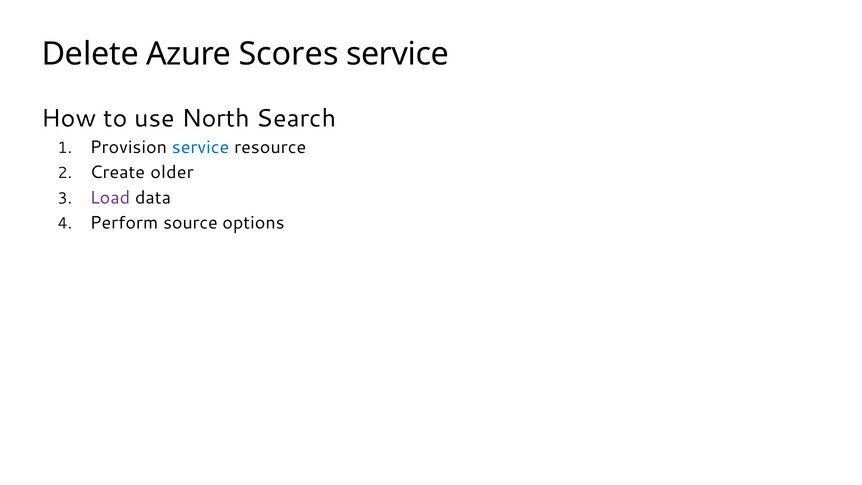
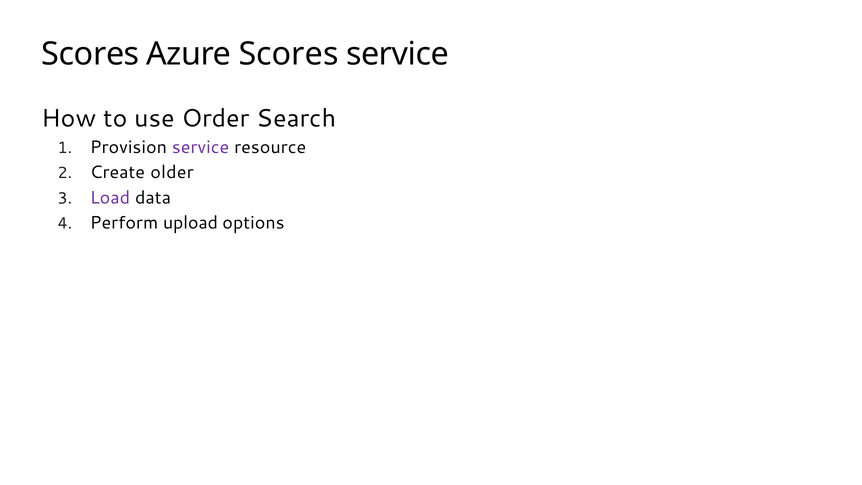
Delete: Delete -> Scores (90, 54)
North: North -> Order (216, 118)
service colour: blue -> purple (201, 147)
source: source -> upload (190, 223)
